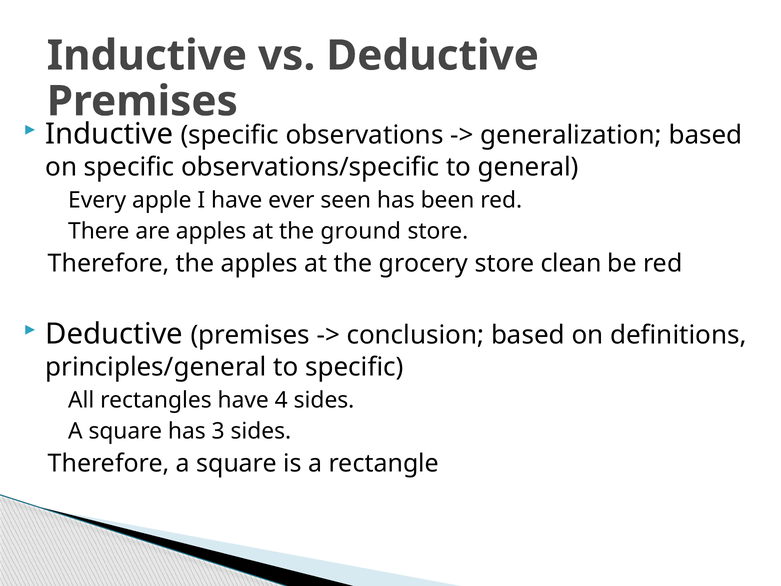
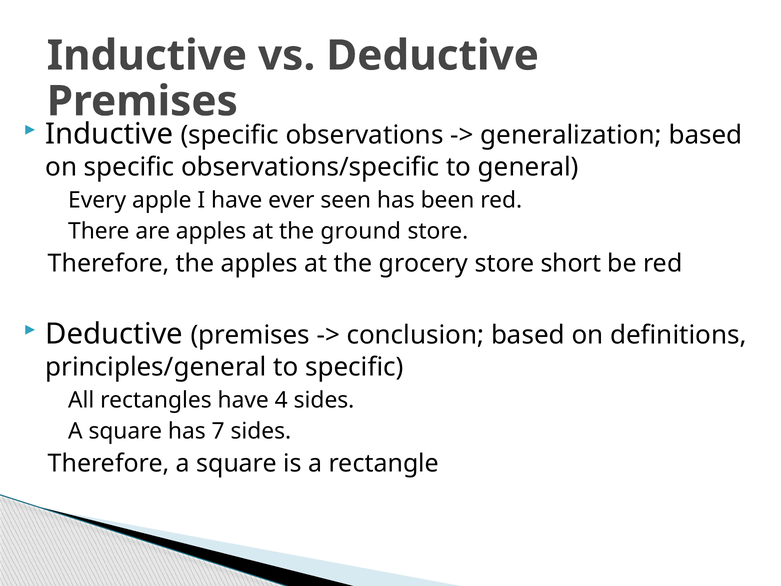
clean: clean -> short (571, 263)
3: 3 -> 7 (218, 431)
